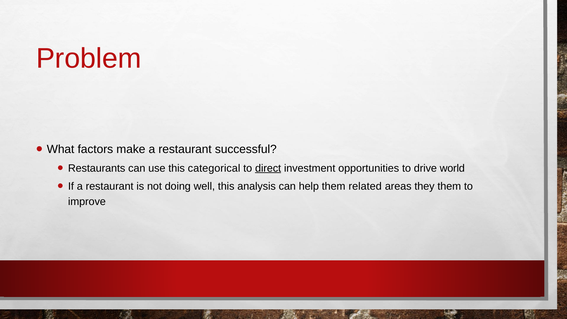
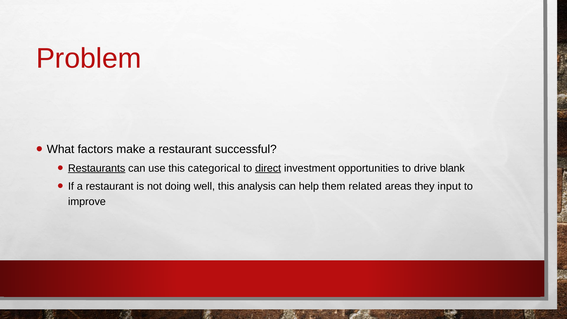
Restaurants underline: none -> present (97, 168)
world: world -> blank (452, 168)
they them: them -> input (449, 186)
